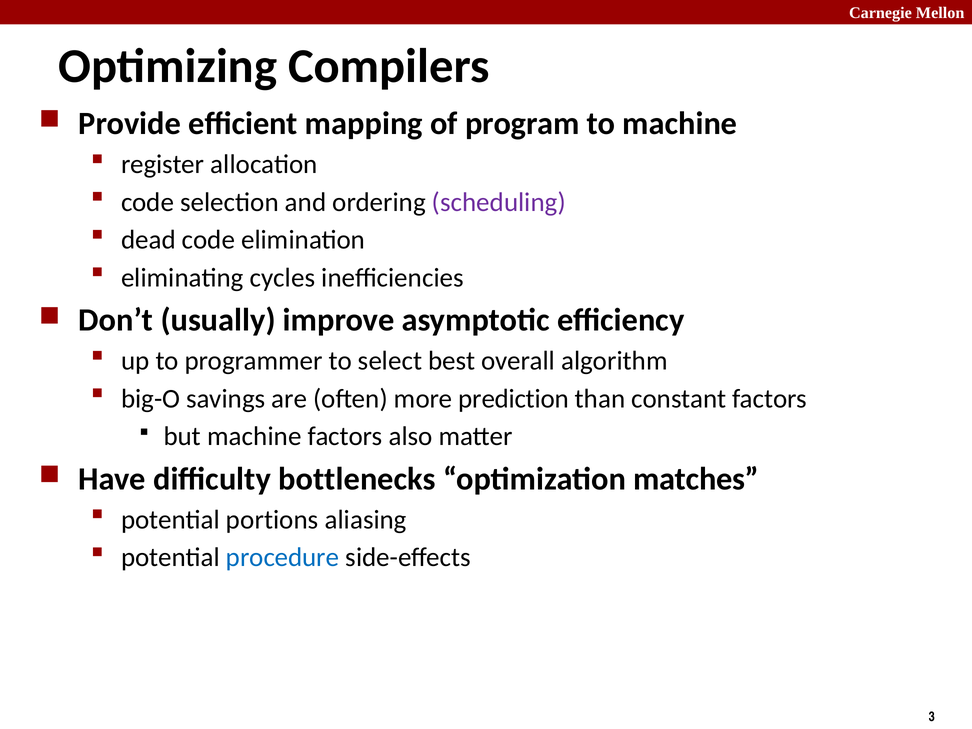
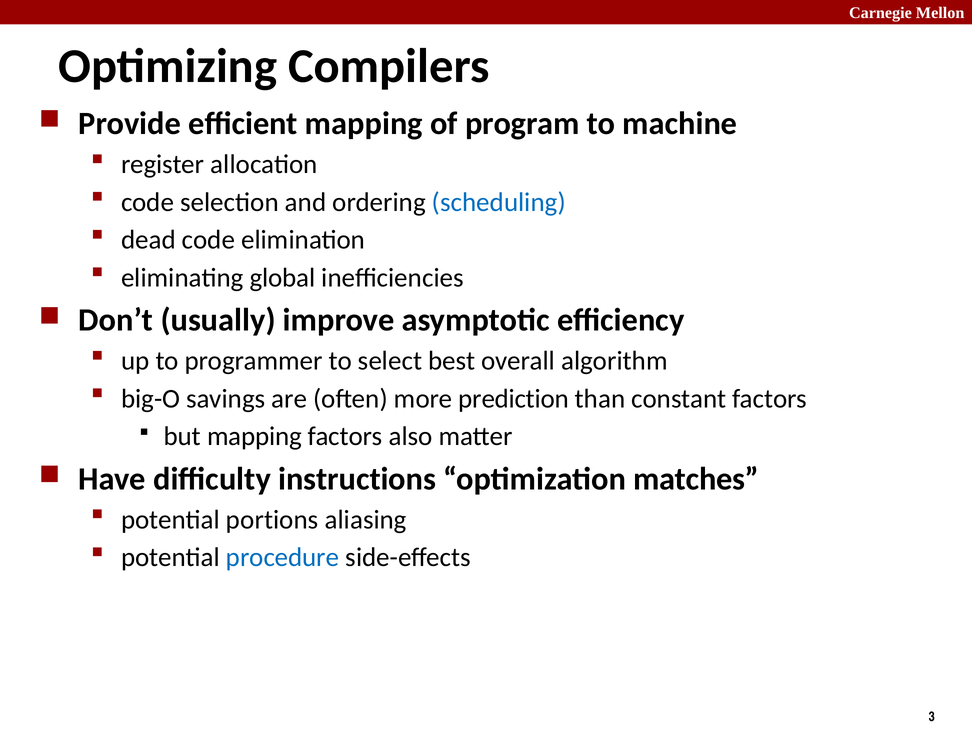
scheduling colour: purple -> blue (499, 202)
cycles: cycles -> global (282, 278)
but machine: machine -> mapping (254, 436)
bottlenecks: bottlenecks -> instructions (357, 479)
